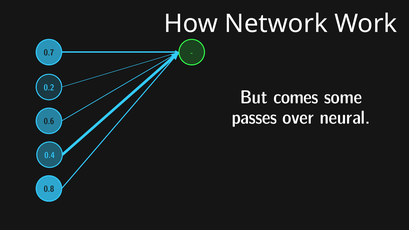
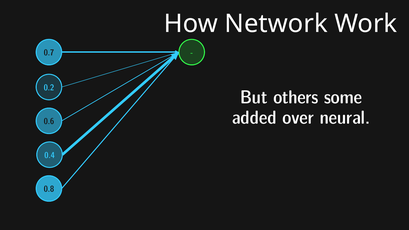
comes: comes -> others (296, 97)
passes: passes -> added (254, 118)
